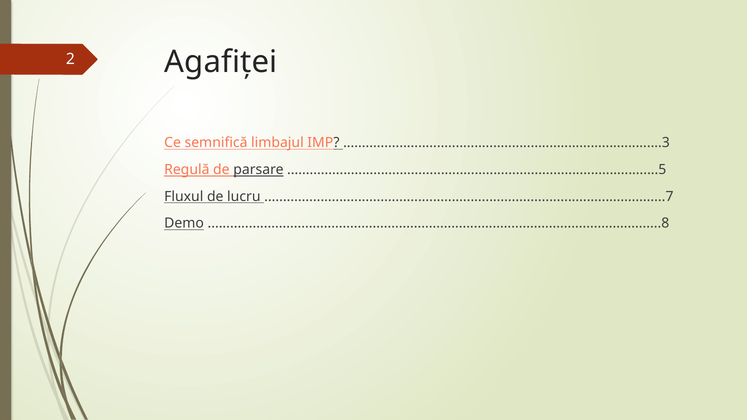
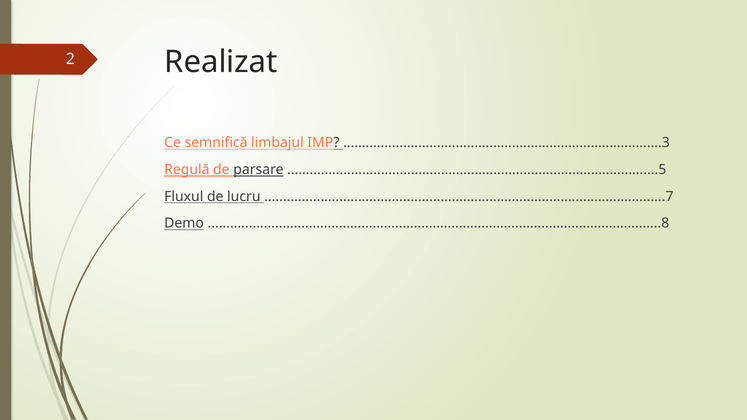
Agafiței: Agafiței -> Realizat (221, 62)
